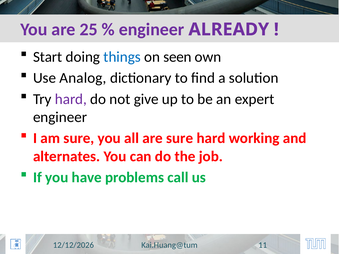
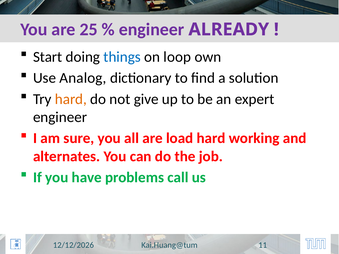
seen: seen -> loop (177, 57)
hard colour: purple -> orange (71, 99)
are sure: sure -> load (180, 138)
